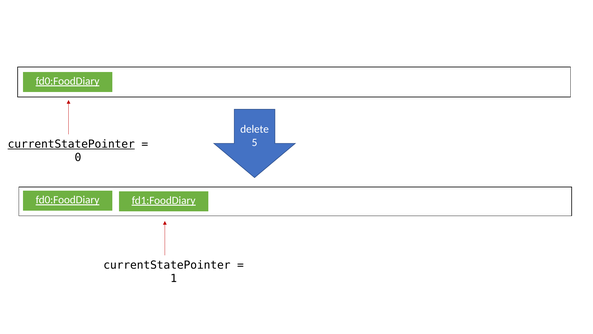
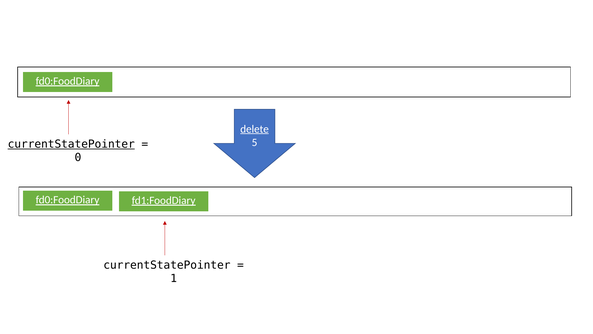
delete underline: none -> present (255, 129)
